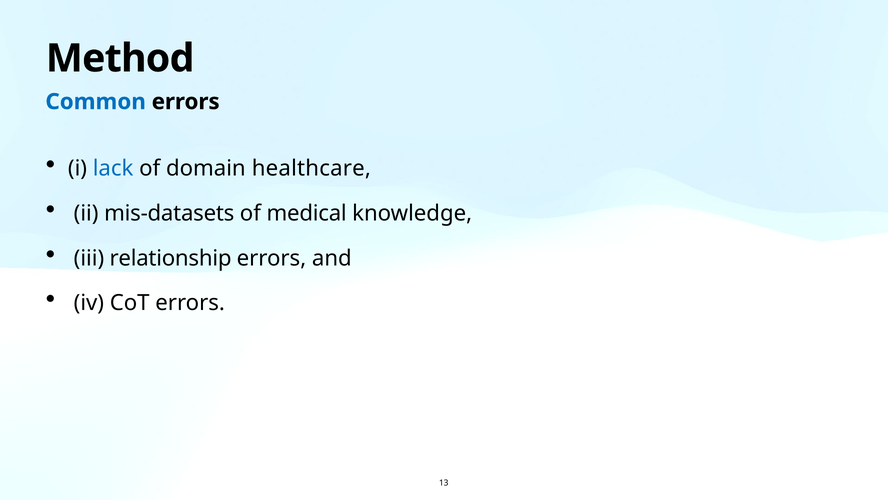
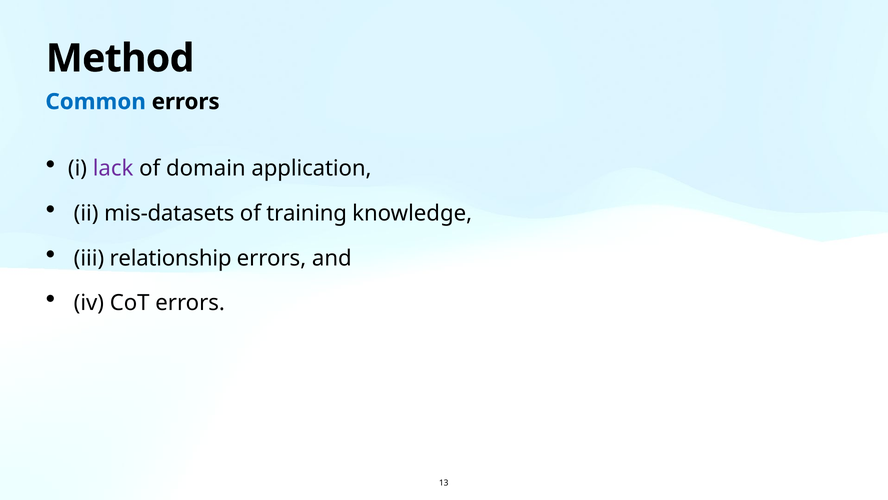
lack colour: blue -> purple (113, 168)
healthcare: healthcare -> application (311, 168)
medical: medical -> training (307, 213)
